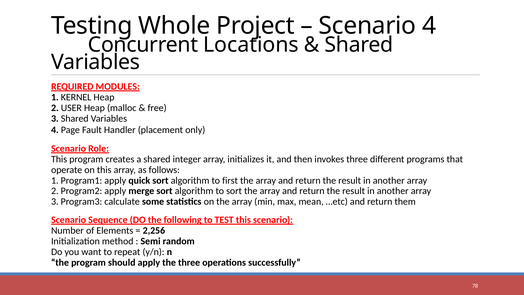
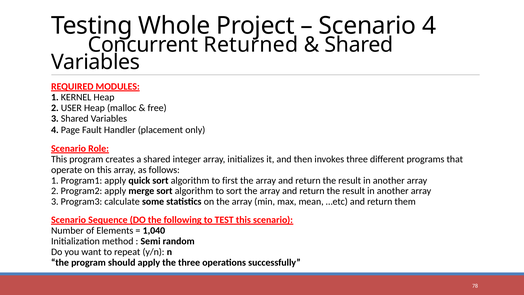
Locations: Locations -> Returned (251, 45)
2,256: 2,256 -> 1,040 (154, 230)
